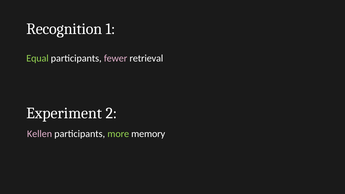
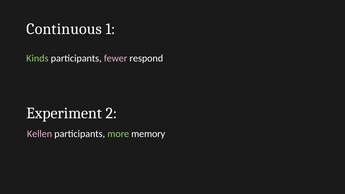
Recognition: Recognition -> Continuous (64, 29)
Equal: Equal -> Kinds (37, 58)
retrieval: retrieval -> respond (146, 58)
